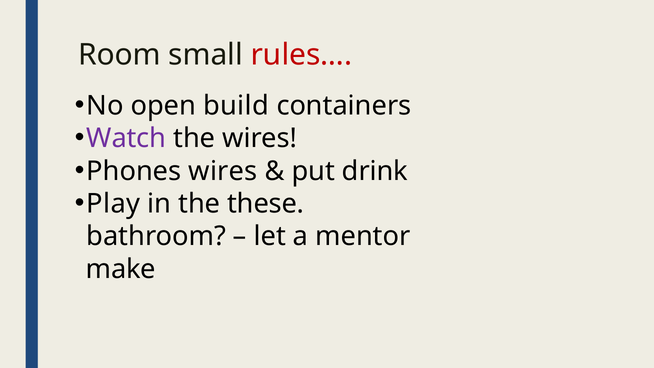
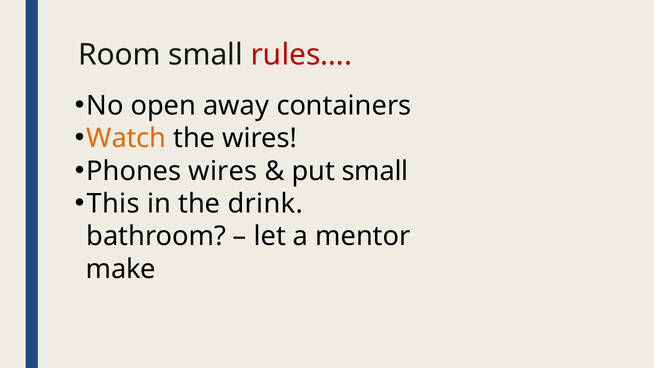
build: build -> away (236, 106)
Watch colour: purple -> orange (126, 138)
put drink: drink -> small (375, 171)
Play: Play -> This (113, 204)
these: these -> drink (265, 204)
